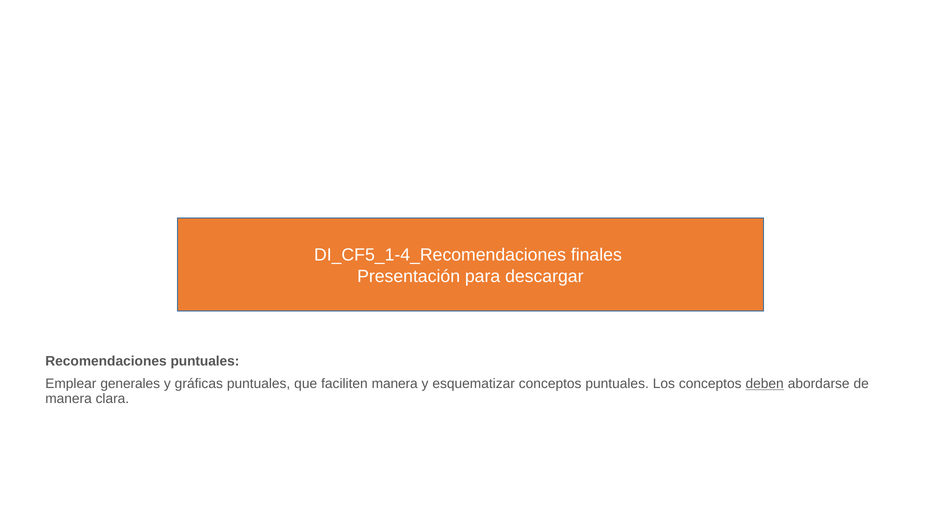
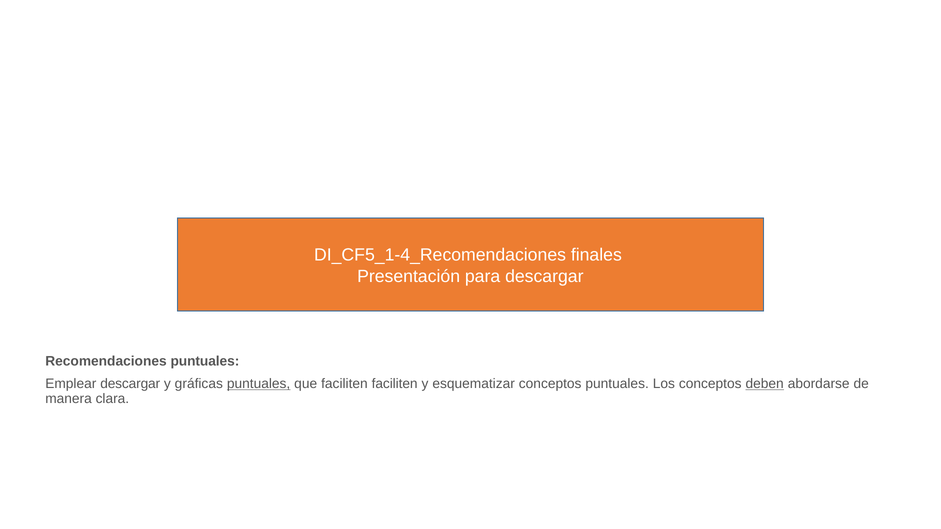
Emplear generales: generales -> descargar (130, 384)
puntuales underline: none -> present (259, 384)
faciliten manera: manera -> faciliten (395, 384)
